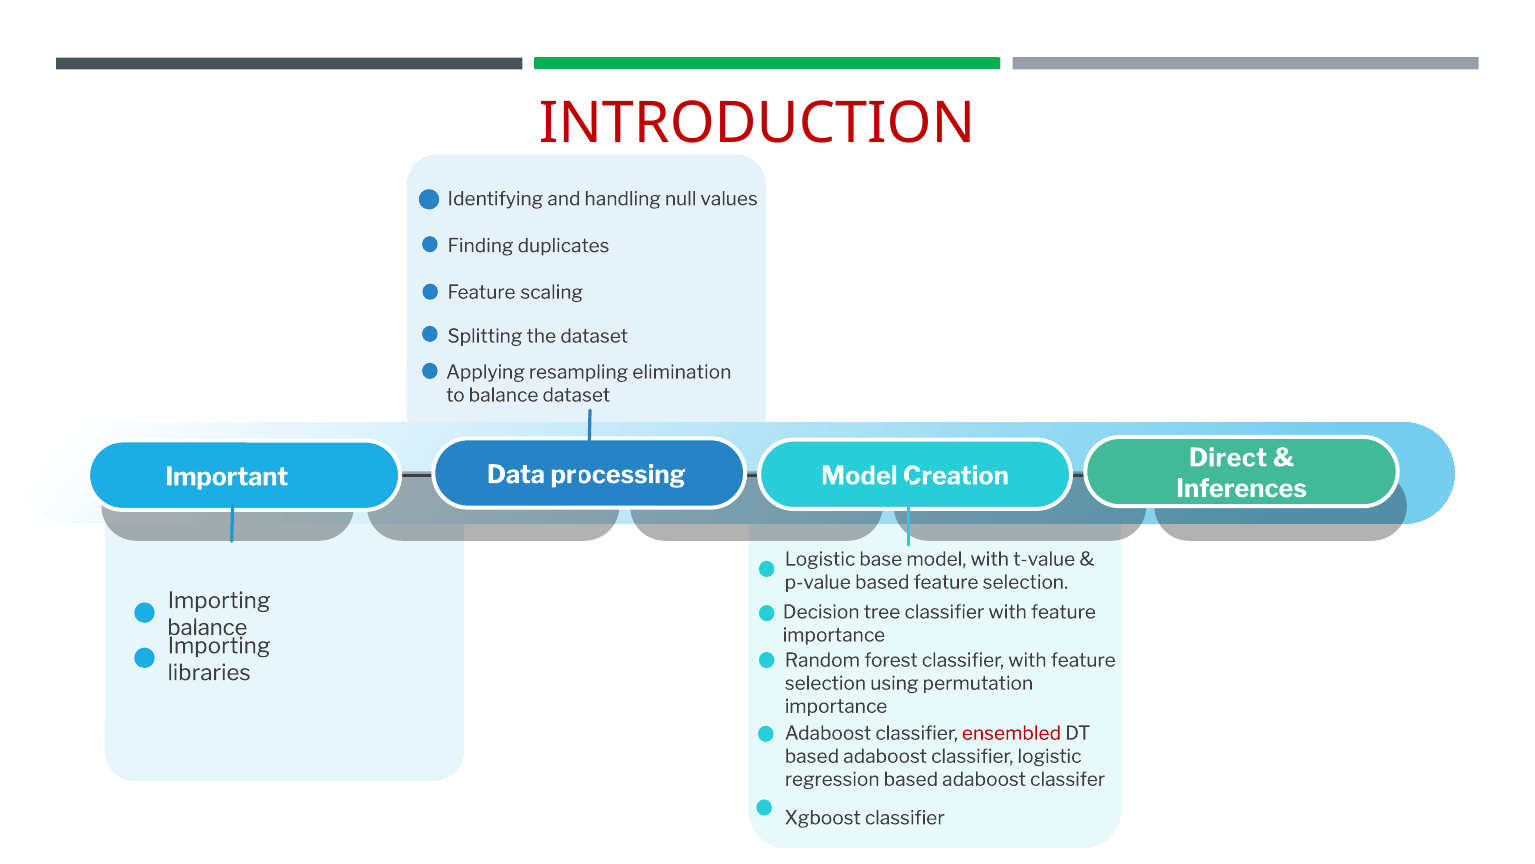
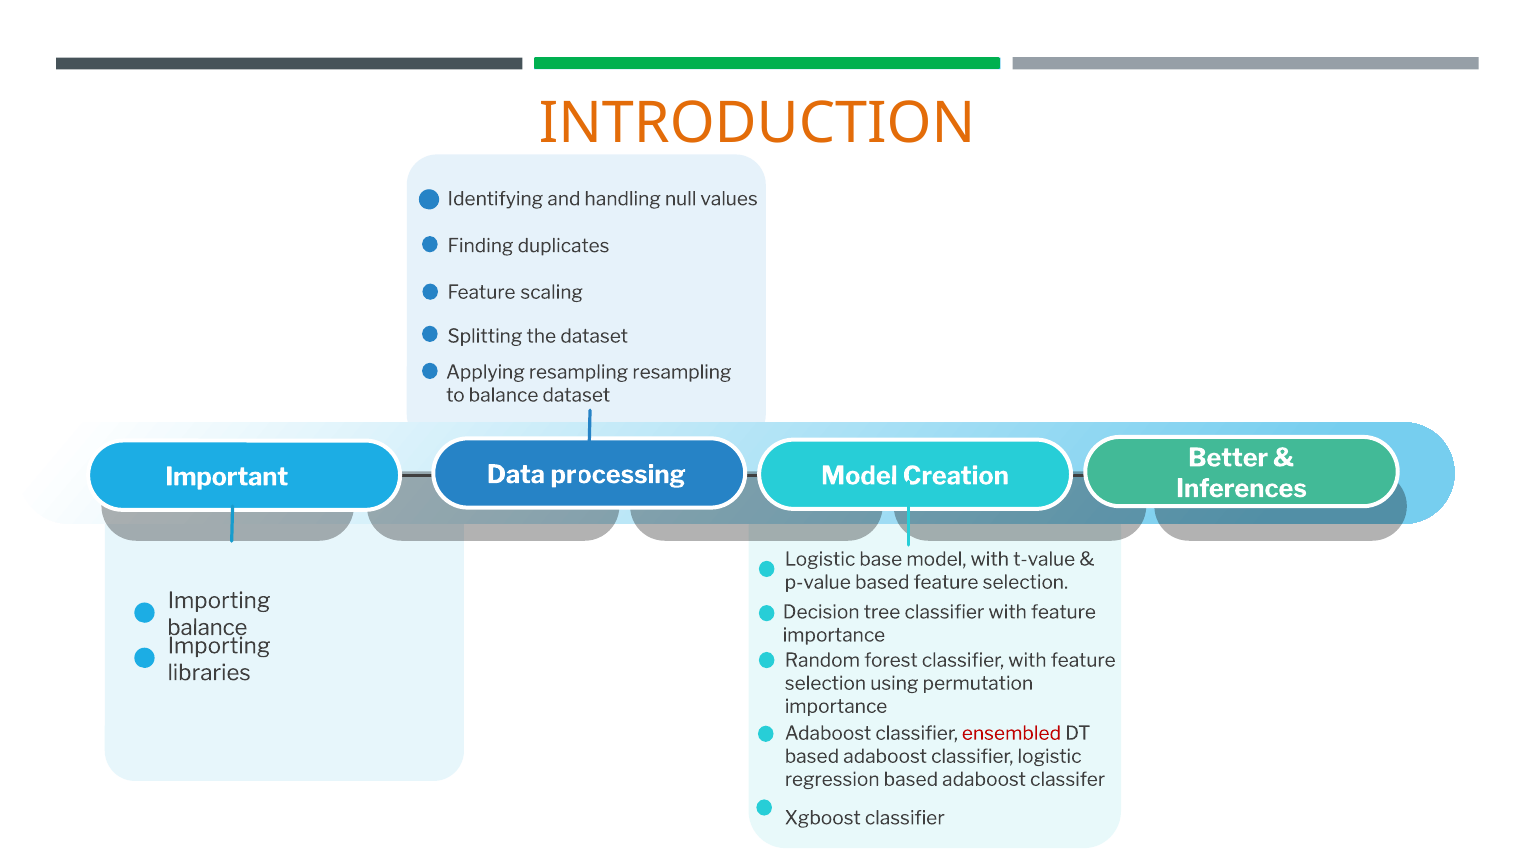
INTRODUCTION colour: red -> orange (757, 124)
resampling elimination: elimination -> resampling (682, 372)
Direct: Direct -> Better (1228, 458)
